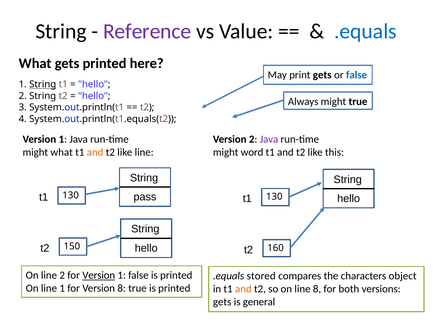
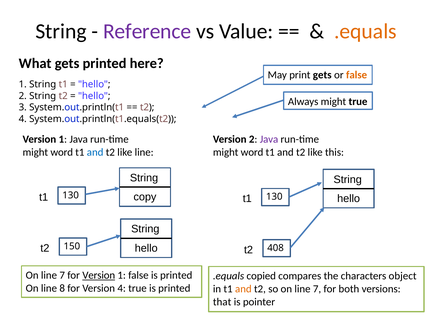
.equals colour: blue -> orange (365, 31)
false colour: blue -> orange (357, 75)
String underline: present -> none (43, 84)
what: what -> word (62, 152)
and colour: orange -> blue (95, 152)
pass: pass -> copy (145, 197)
160: 160 -> 408 (276, 248)
2: 2 -> 7 (62, 275)
stored: stored -> copied (261, 276)
line 1: 1 -> 8 (62, 288)
Version 8: 8 -> 4 (122, 288)
so on line 8: 8 -> 7 (317, 289)
gets: gets -> that (222, 302)
general: general -> pointer (259, 302)
